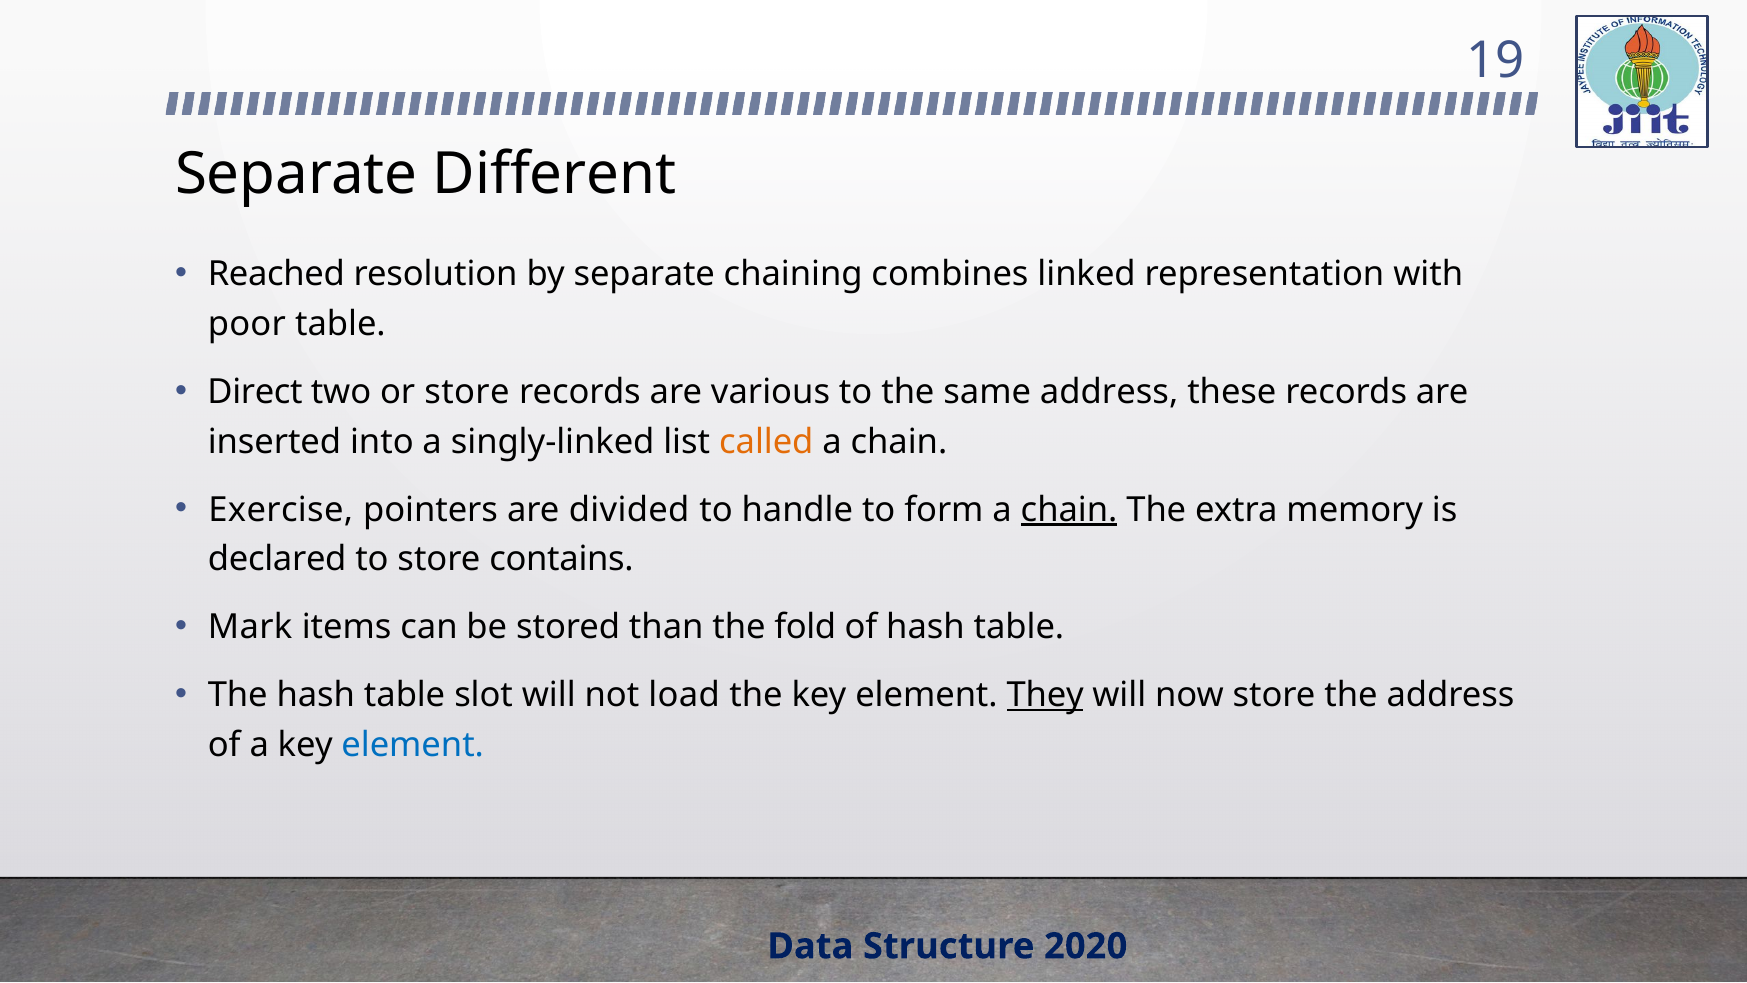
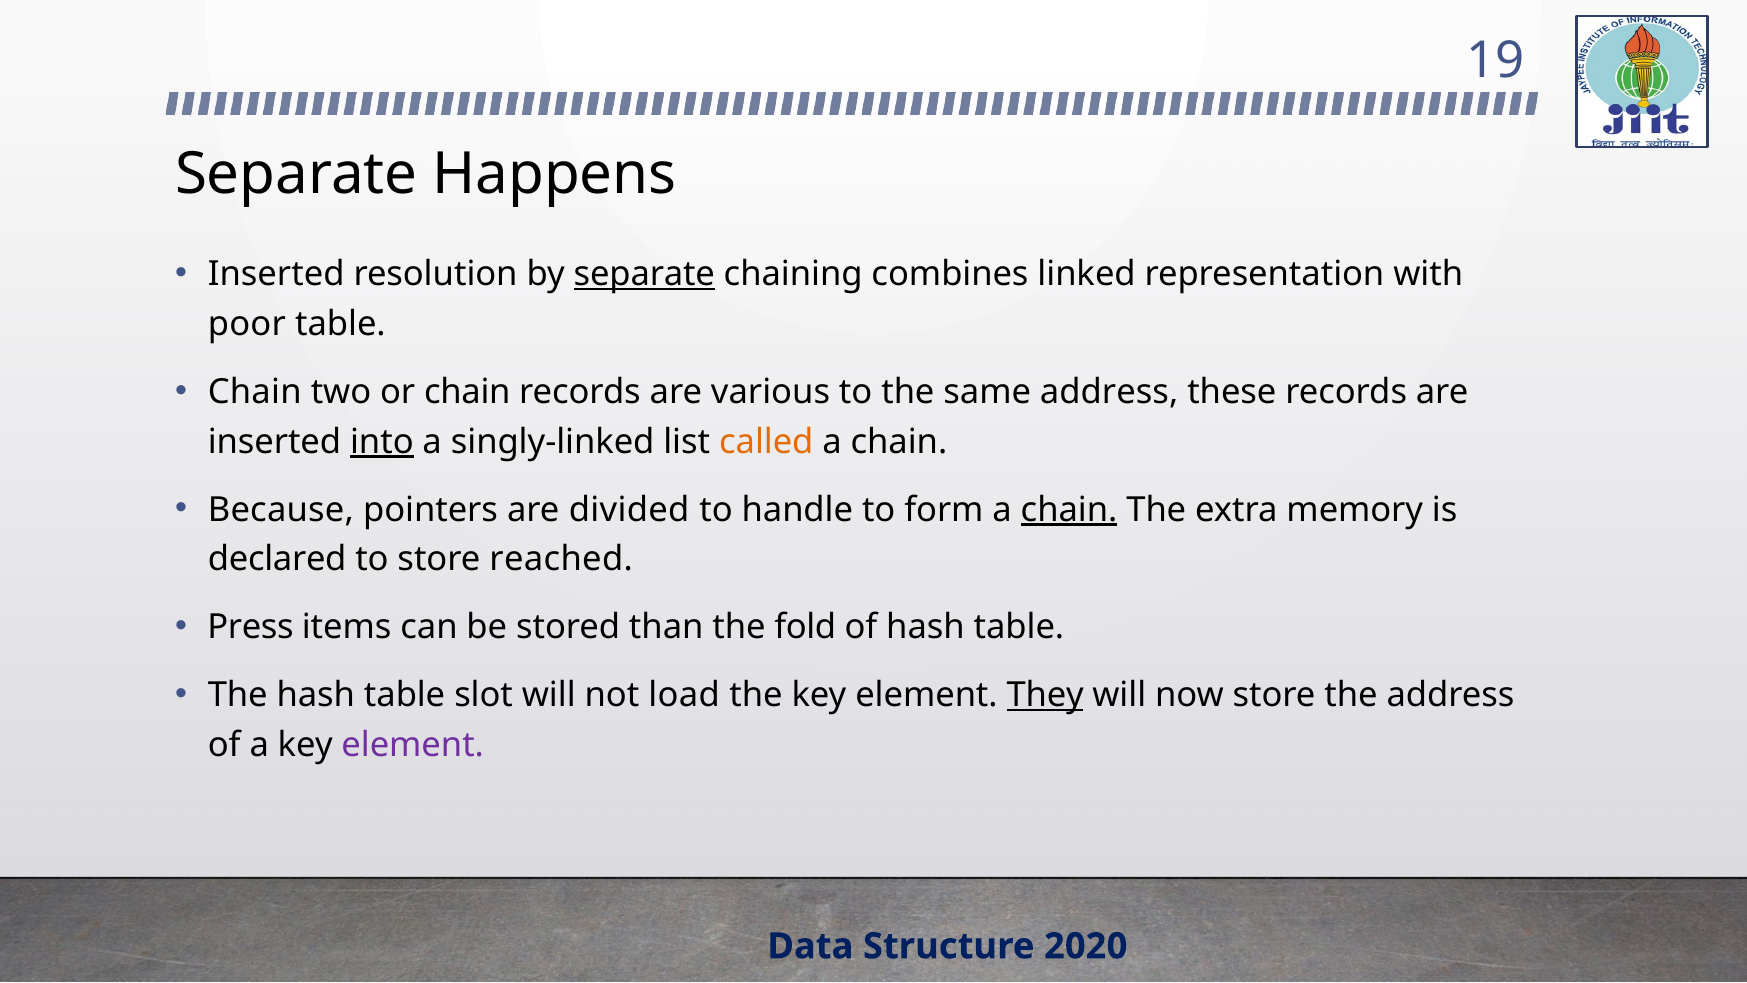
Different: Different -> Happens (555, 174)
Reached: Reached -> Inserted (276, 274)
separate underline: none -> present (644, 274)
Direct: Direct -> Chain (255, 392)
or store: store -> chain (467, 392)
into underline: none -> present (382, 442)
Exercise: Exercise -> Because (281, 509)
contains: contains -> reached (561, 559)
Mark: Mark -> Press (250, 627)
element colour: blue -> purple (413, 745)
